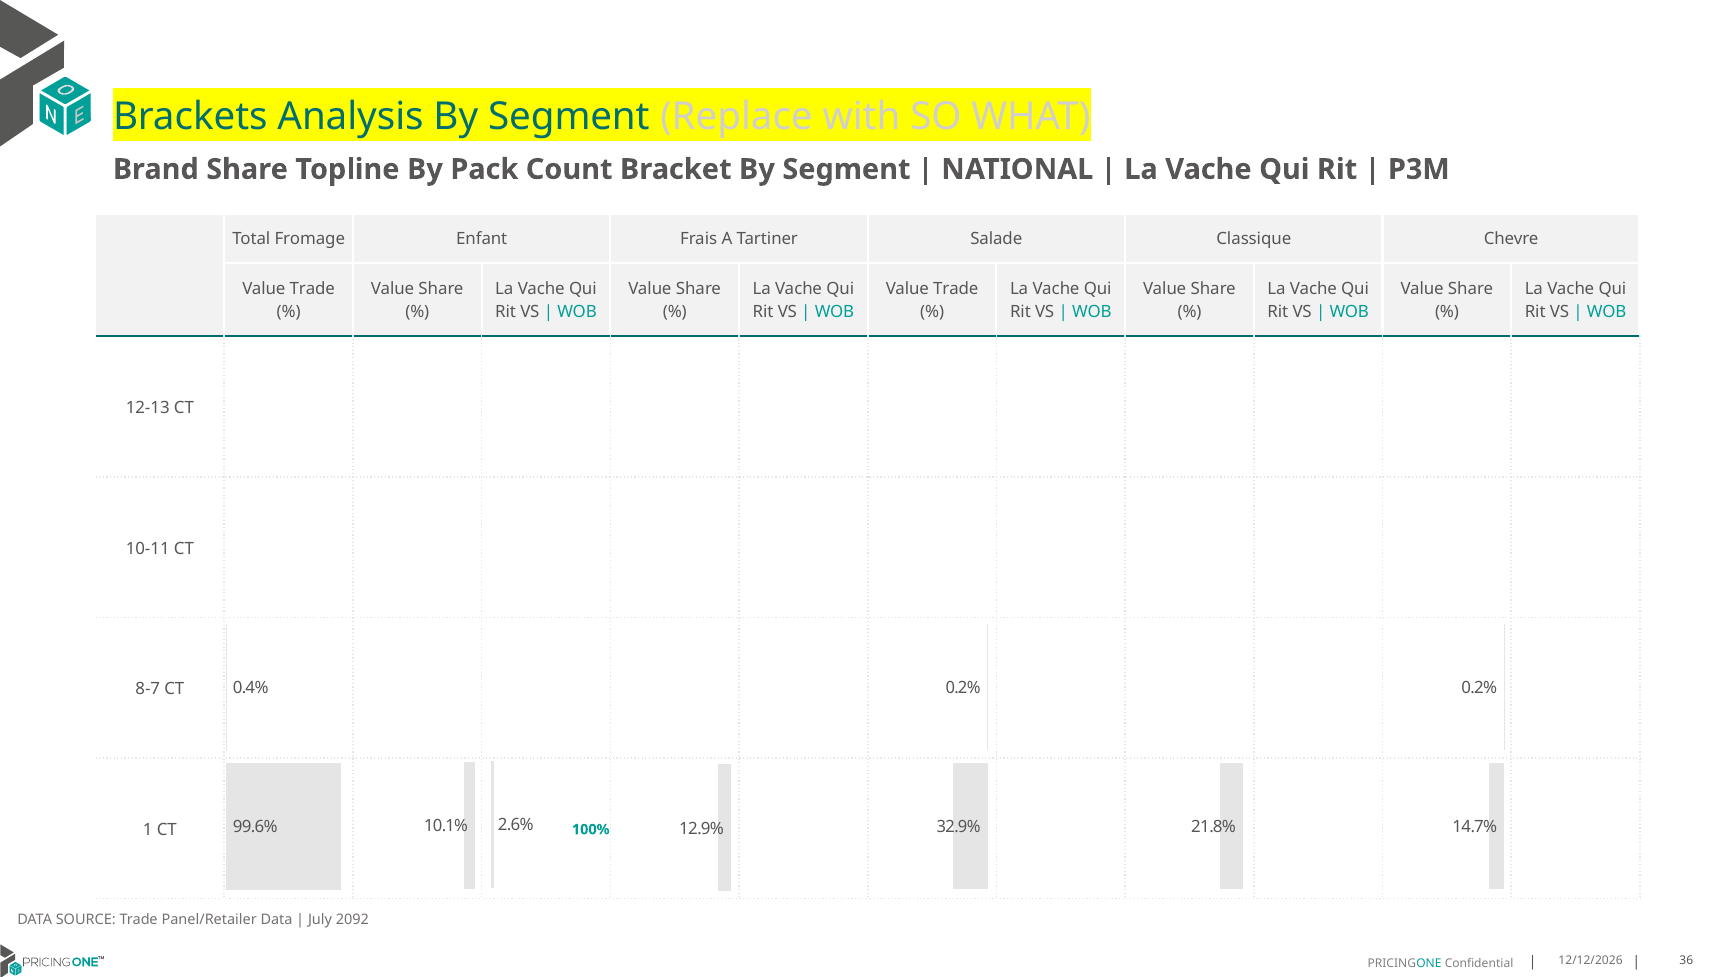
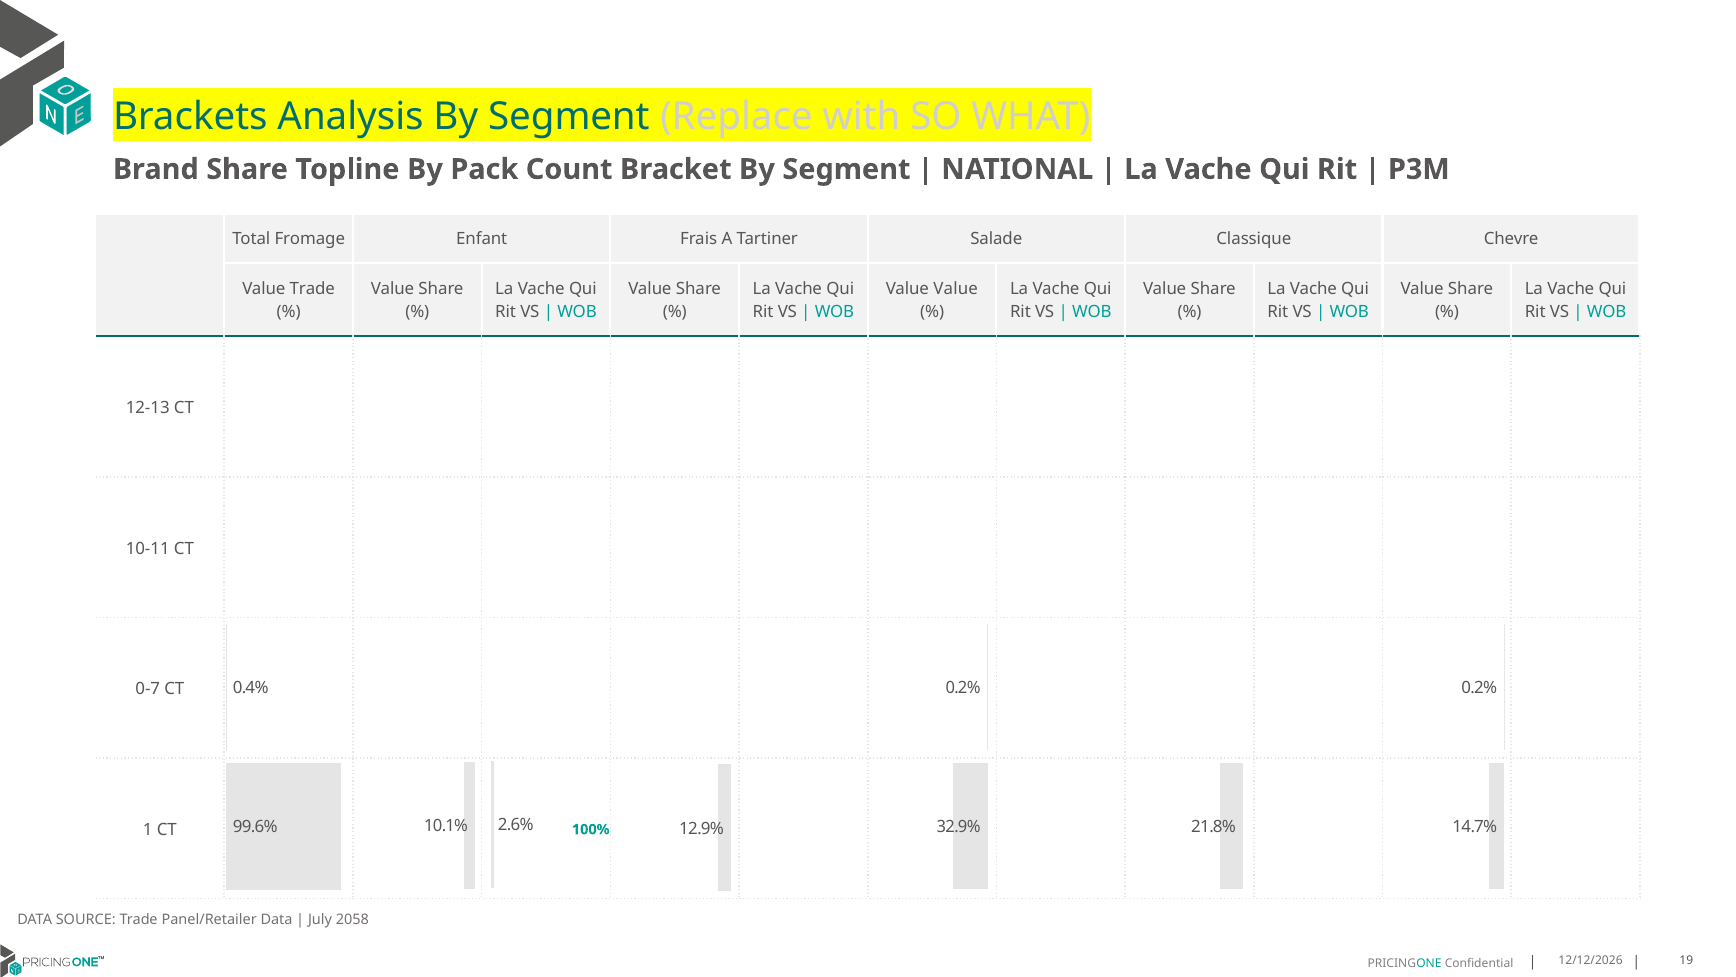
Trade: Trade -> Value (956, 289)
8-7: 8-7 -> 0-7 (148, 689)
2092: 2092 -> 2058 (352, 920)
36: 36 -> 19 (1686, 960)
